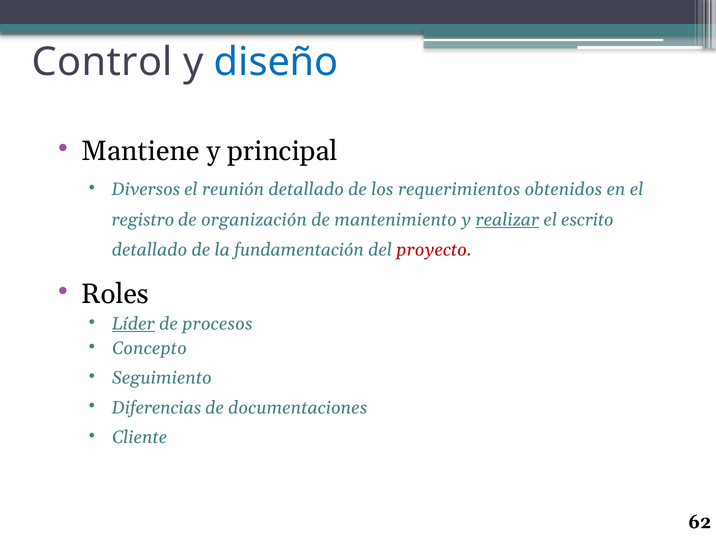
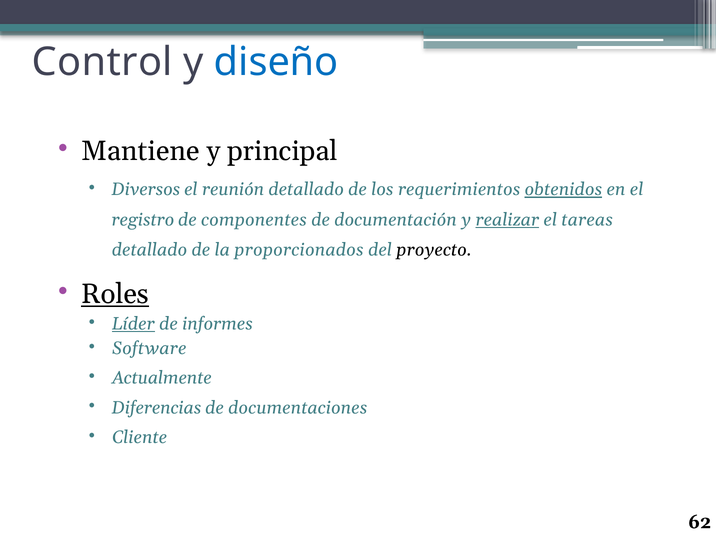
obtenidos underline: none -> present (563, 190)
organización: organización -> componentes (254, 220)
mantenimiento: mantenimiento -> documentación (396, 220)
escrito: escrito -> tareas (587, 220)
fundamentación: fundamentación -> proporcionados (299, 250)
proyecto colour: red -> black (434, 250)
Roles underline: none -> present (115, 294)
procesos: procesos -> informes (218, 324)
Concepto: Concepto -> Software (149, 348)
Seguimiento: Seguimiento -> Actualmente (162, 378)
